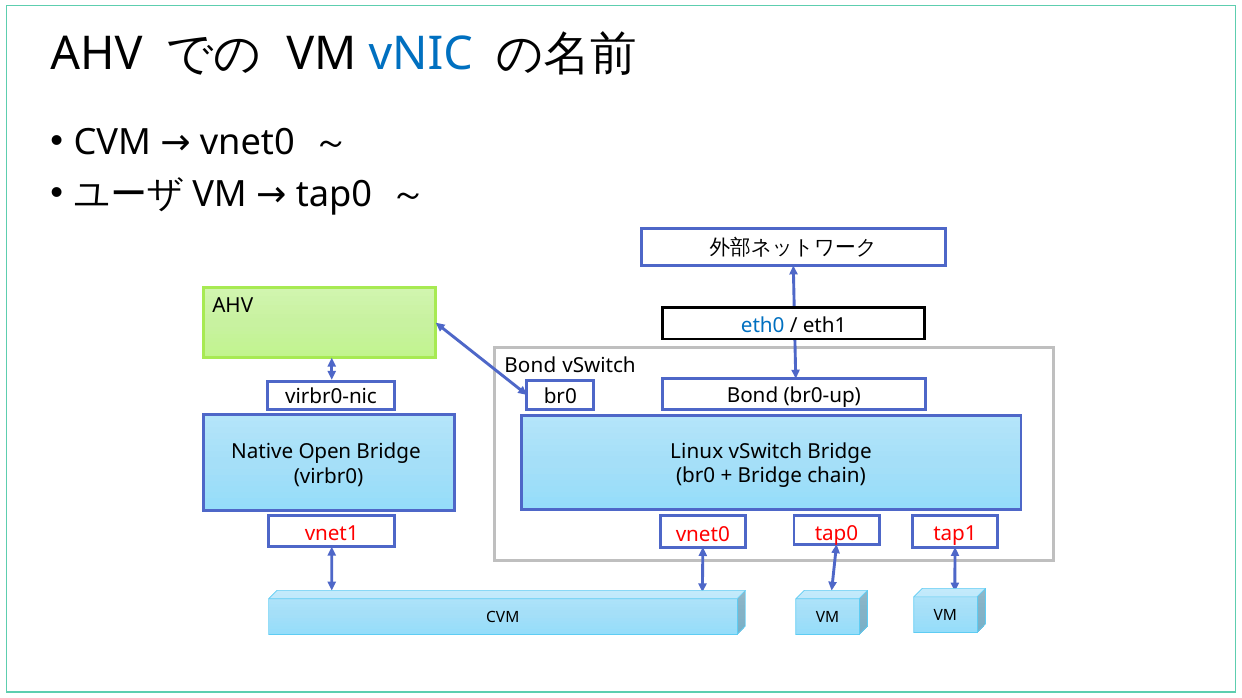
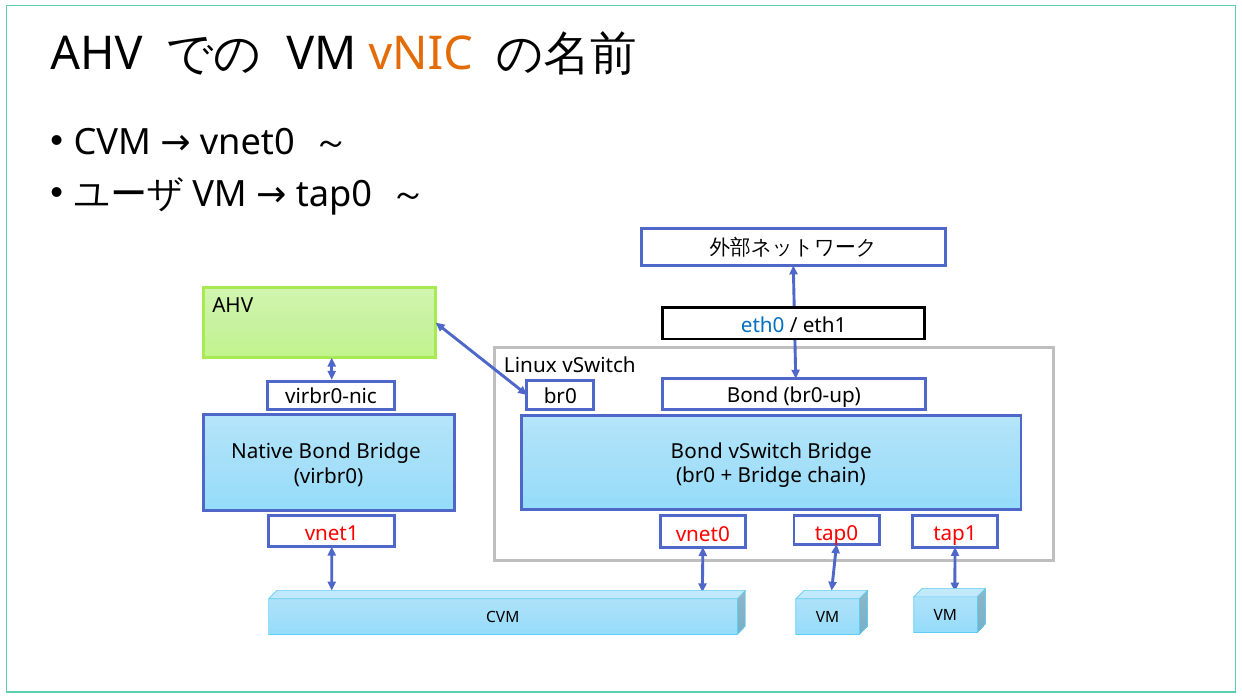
vNIC colour: blue -> orange (421, 54)
Bond: Bond -> Linux (530, 366)
Linux: Linux -> Bond (697, 452)
Native Open: Open -> Bond (325, 452)
